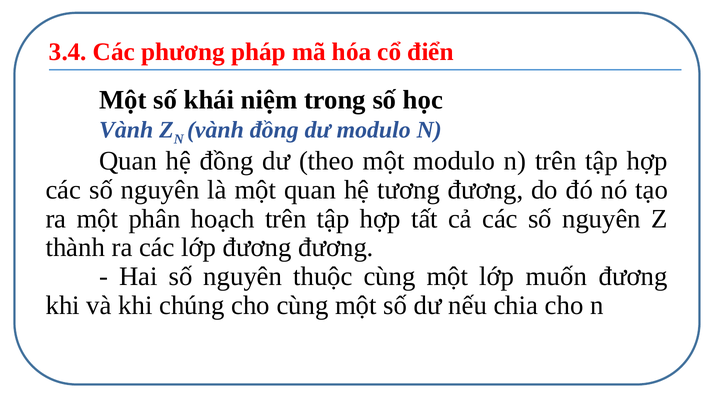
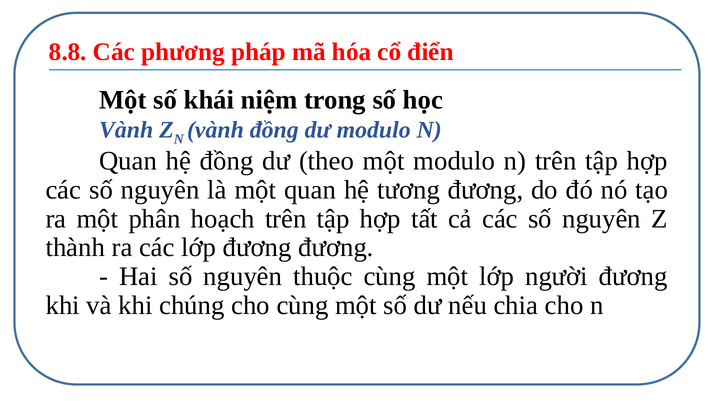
3.4: 3.4 -> 8.8 (68, 52)
muốn: muốn -> người (557, 277)
